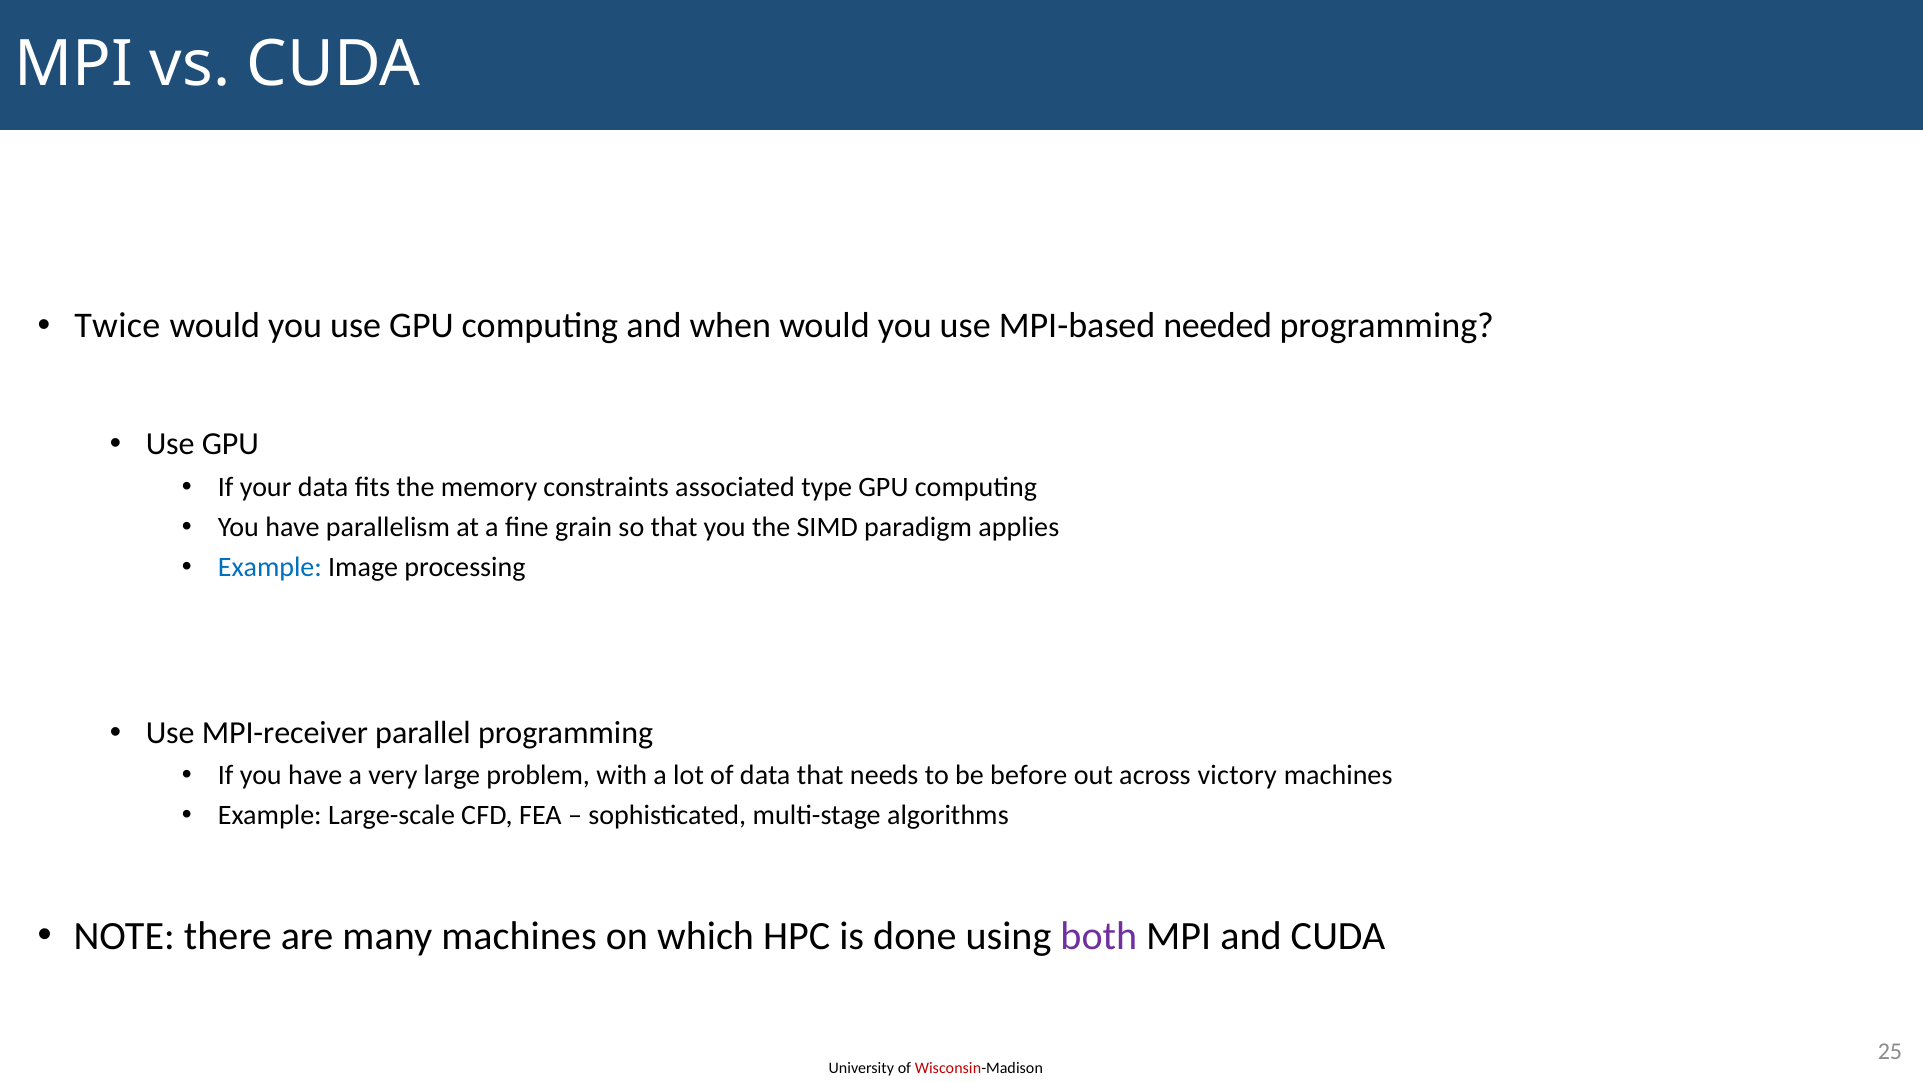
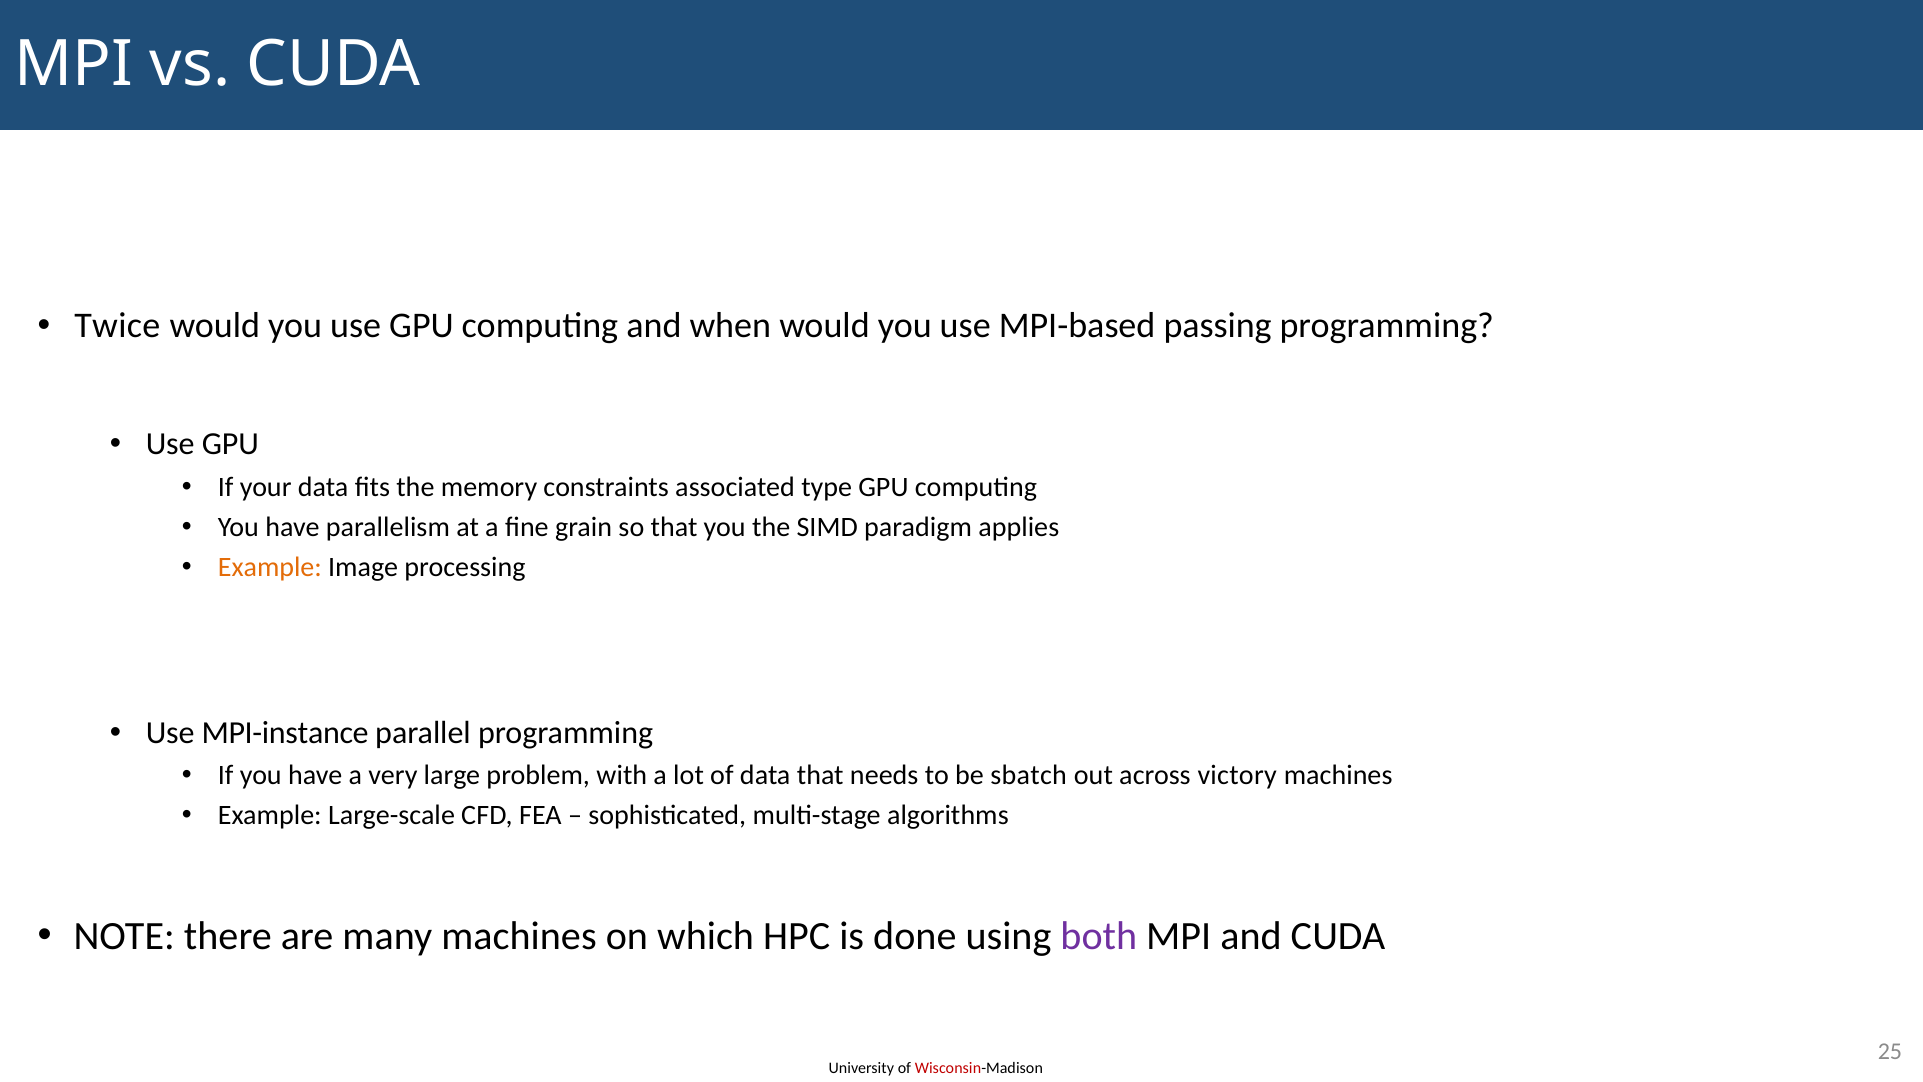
needed: needed -> passing (1218, 326)
Example colour: blue -> orange (270, 567)
MPI-receiver: MPI-receiver -> MPI-instance (285, 733)
before: before -> sbatch (1029, 775)
